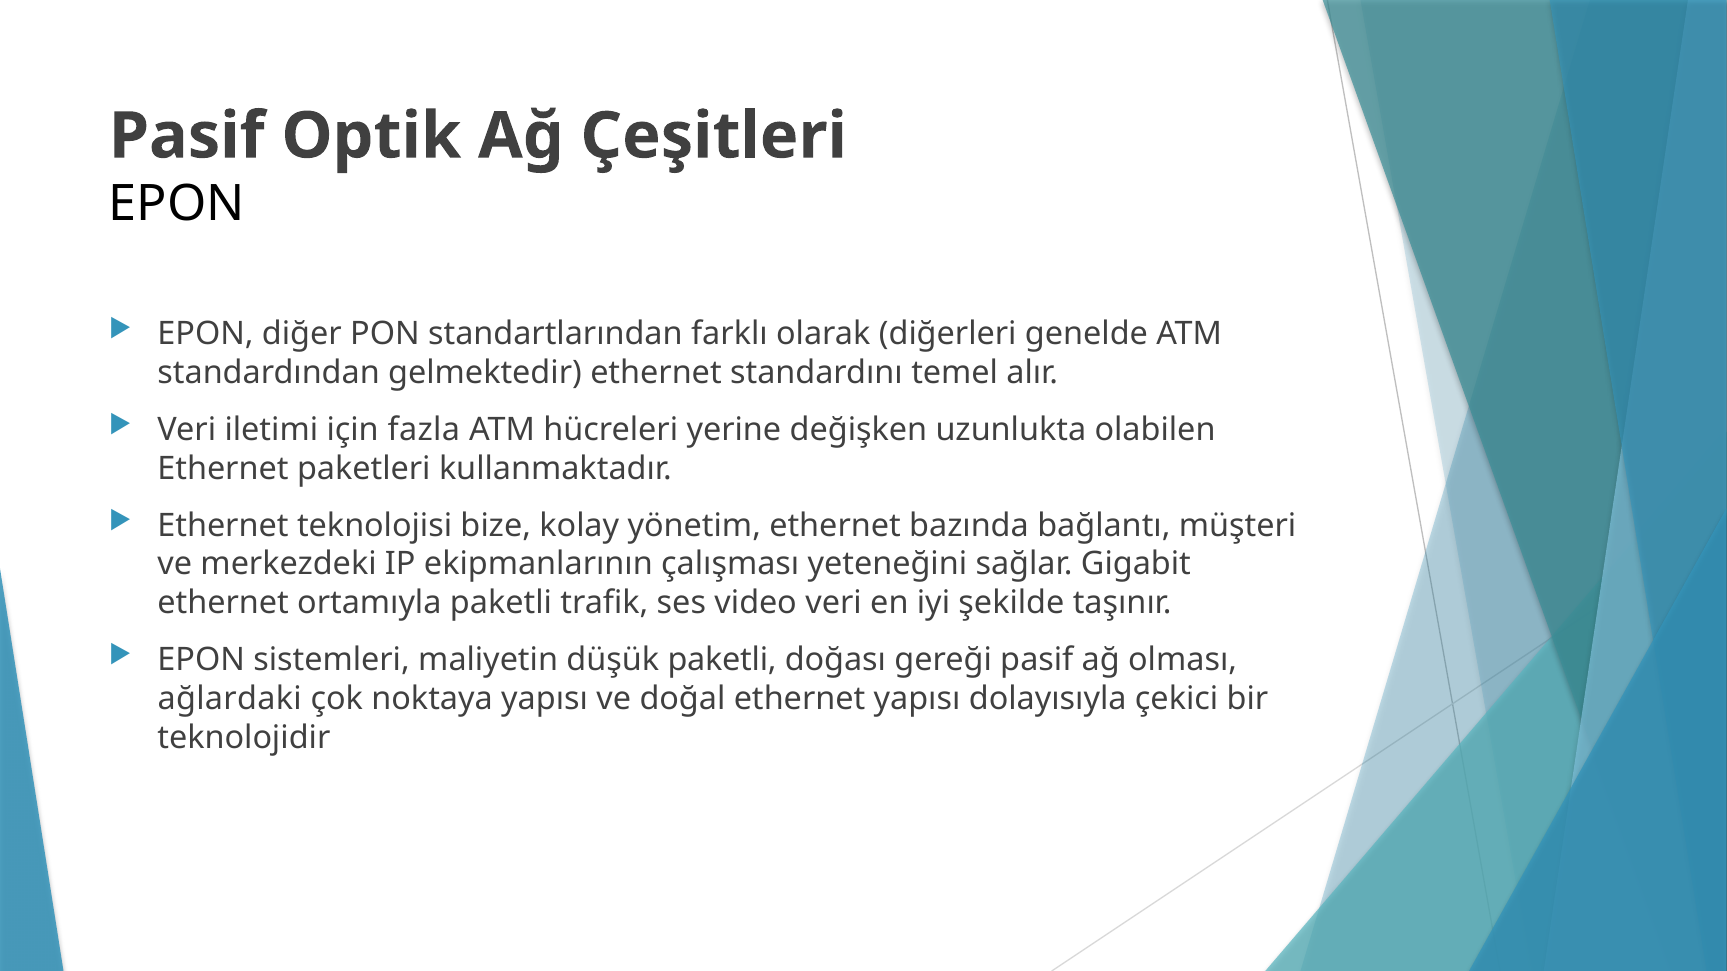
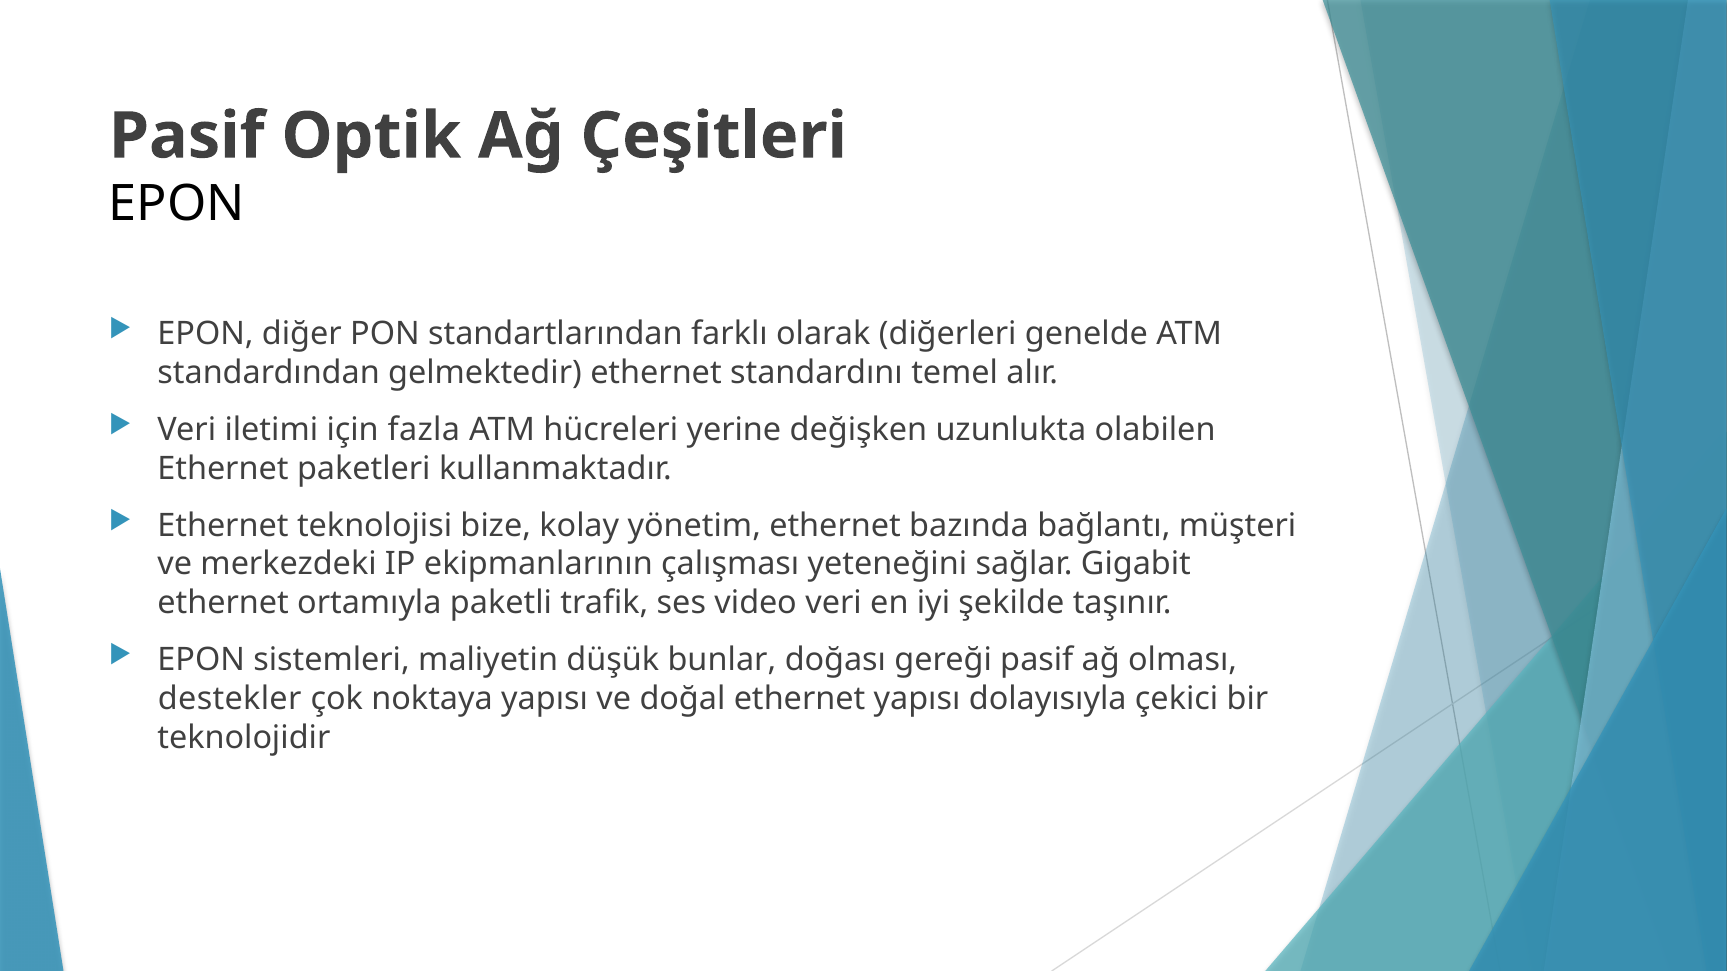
düşük paketli: paketli -> bunlar (722, 660)
ağlardaki: ağlardaki -> destekler (230, 699)
